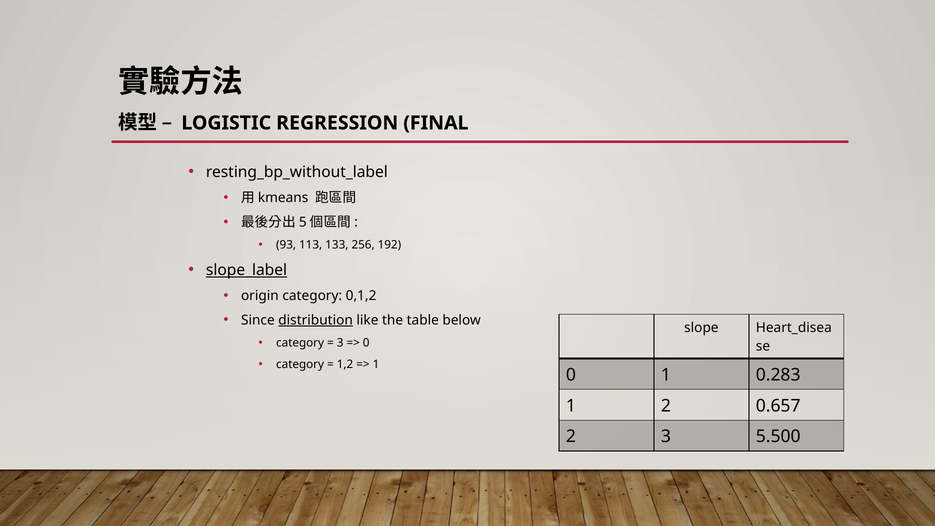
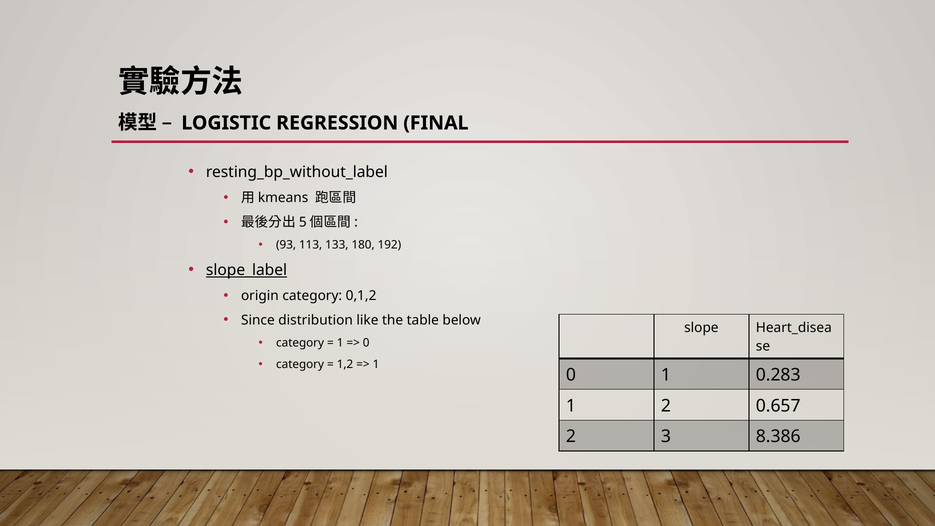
256: 256 -> 180 (363, 245)
distribution underline: present -> none (316, 320)
3: 3 -> 1 (340, 343)
5.500: 5.500 -> 8.386 (778, 437)
